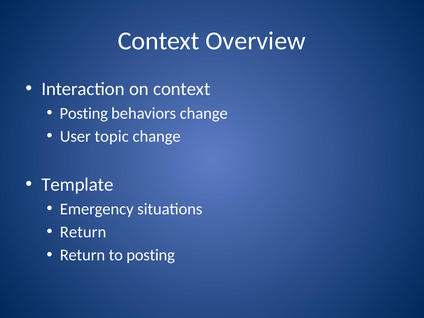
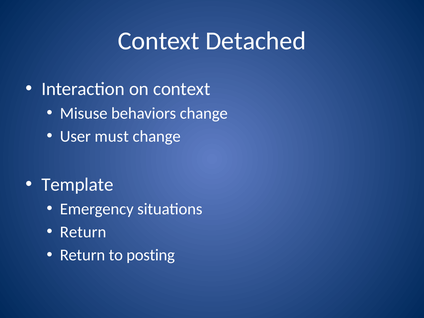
Overview: Overview -> Detached (256, 41)
Posting: Posting -> Misuse (84, 113)
topic: topic -> must (112, 136)
